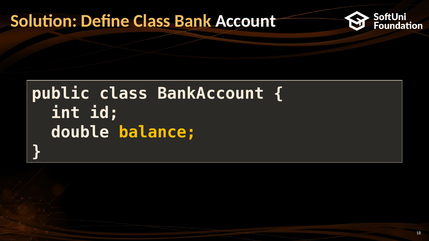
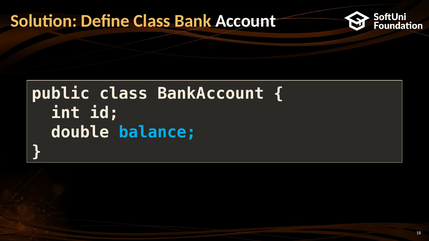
balance colour: yellow -> light blue (158, 132)
